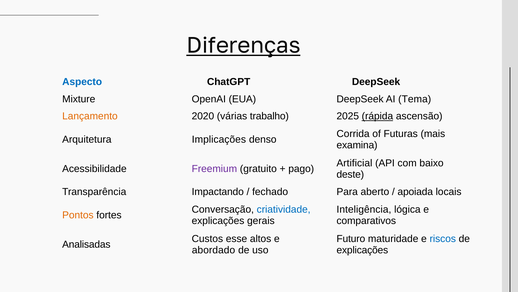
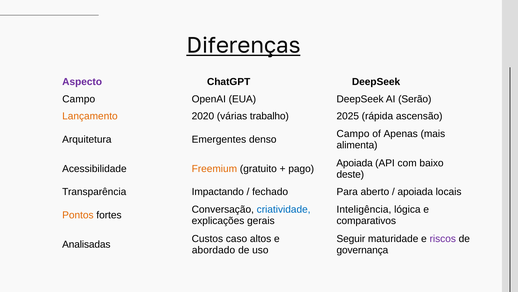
Aspecto colour: blue -> purple (82, 82)
Mixture: Mixture -> Campo (79, 99)
Tema: Tema -> Serão (415, 99)
rápida underline: present -> none (377, 116)
Corrida: Corrida -> Campo (353, 134)
Futuras: Futuras -> Apenas (401, 134)
Implicações: Implicações -> Emergentes (219, 139)
examina: examina -> alimenta (357, 145)
Artificial: Artificial -> Apoiada (355, 163)
Freemium colour: purple -> orange (214, 168)
esse: esse -> caso (237, 238)
Futuro: Futuro -> Seguir (351, 238)
riscos colour: blue -> purple (443, 238)
explicações: explicações -> governança (362, 250)
